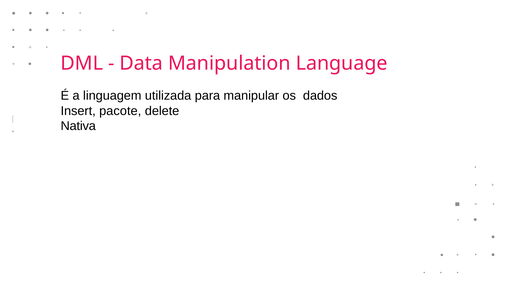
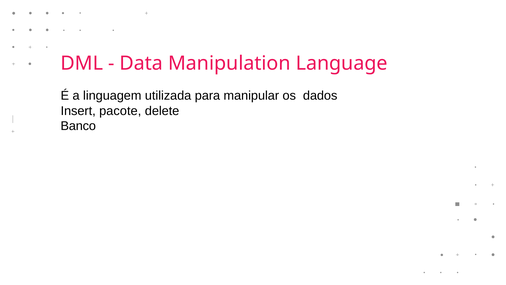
Nativa: Nativa -> Banco (78, 126)
